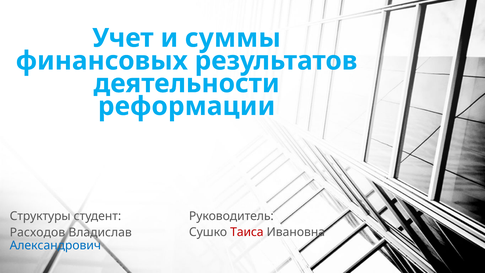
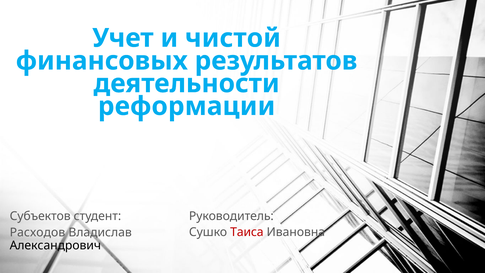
суммы: суммы -> чистой (233, 38)
Структуры: Структуры -> Субъектов (40, 216)
Александрович colour: blue -> black (55, 245)
